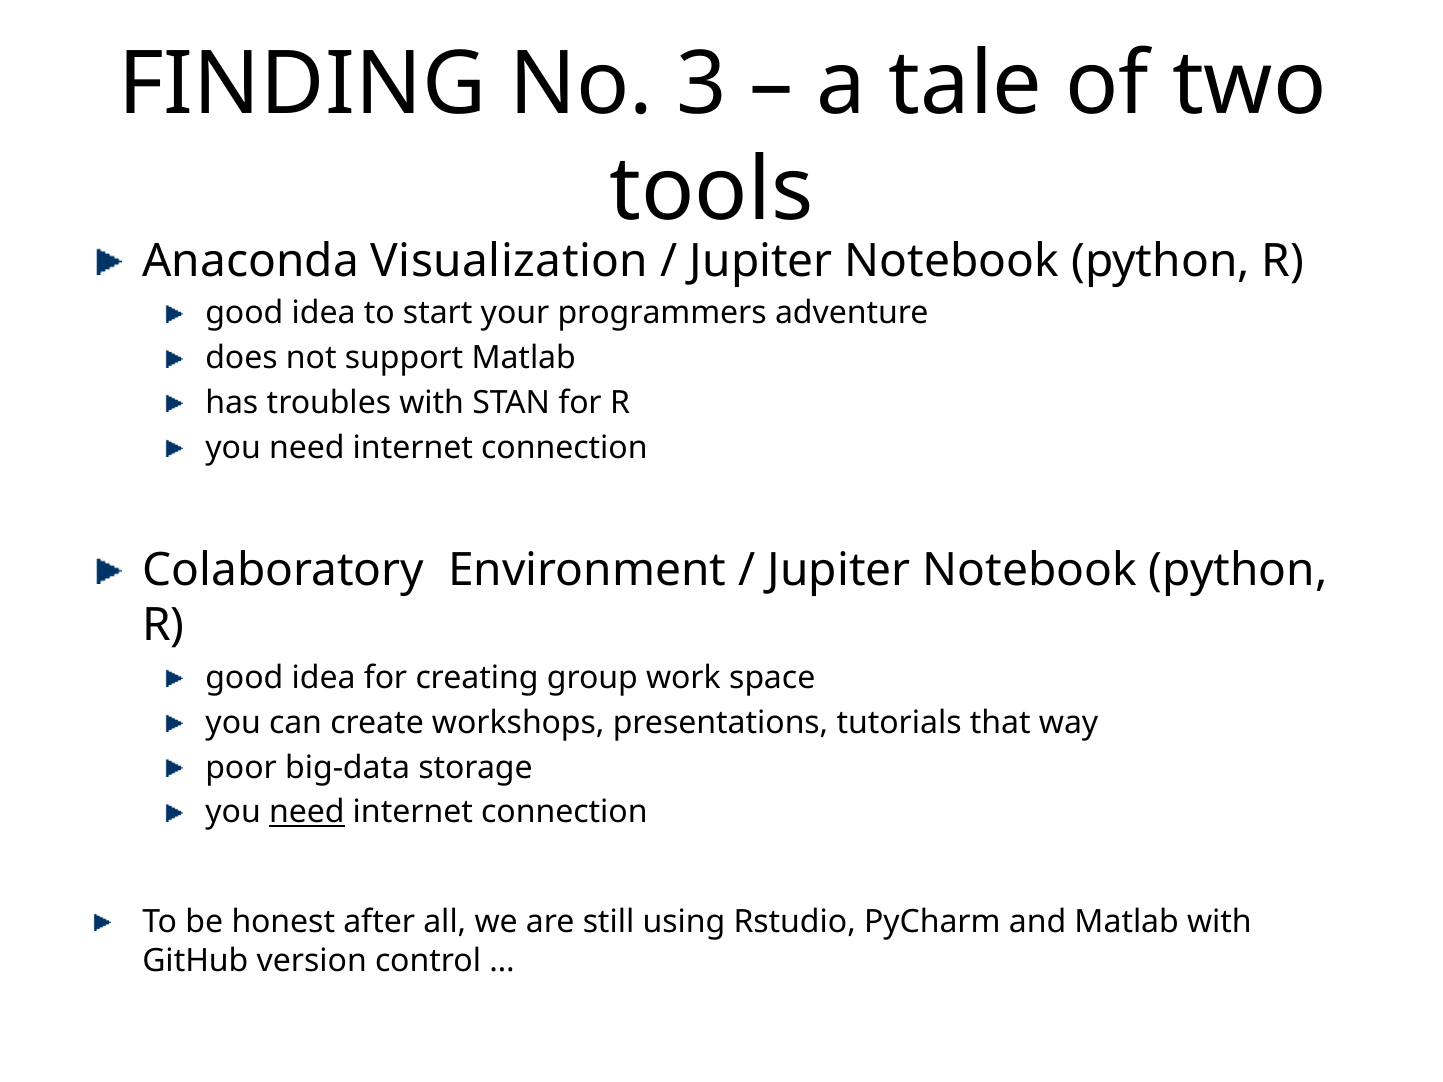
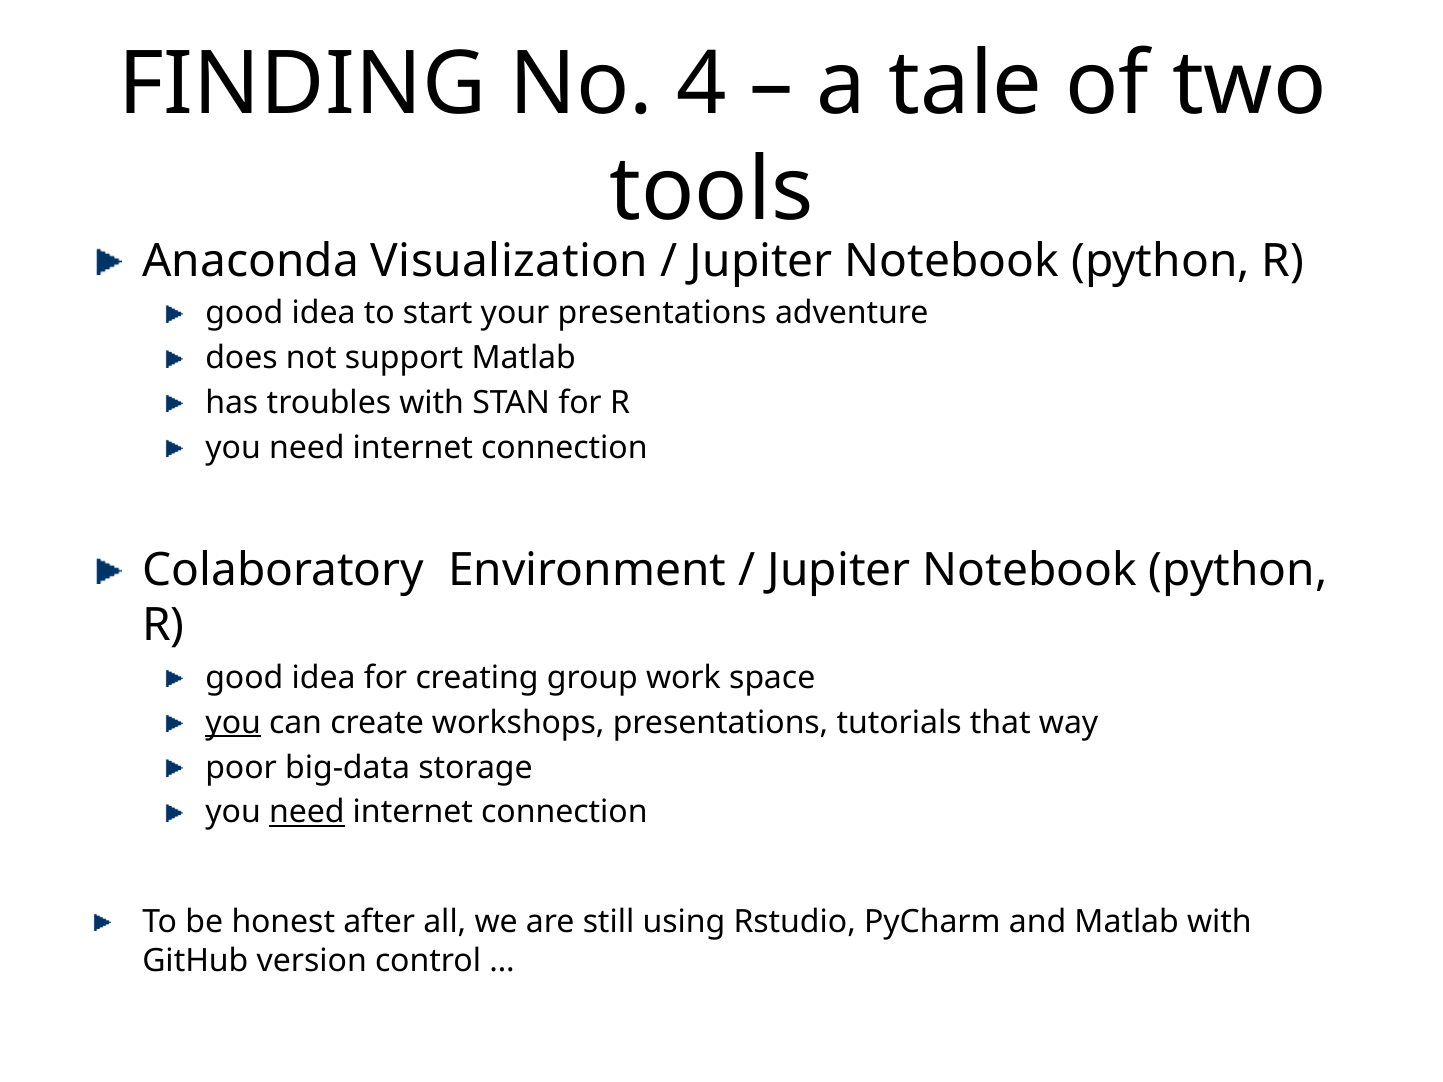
3: 3 -> 4 (701, 85)
your programmers: programmers -> presentations (662, 313)
you underline: none -> present (233, 723)
